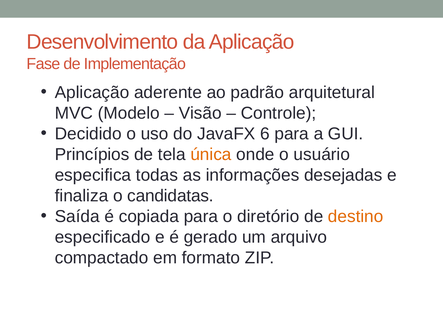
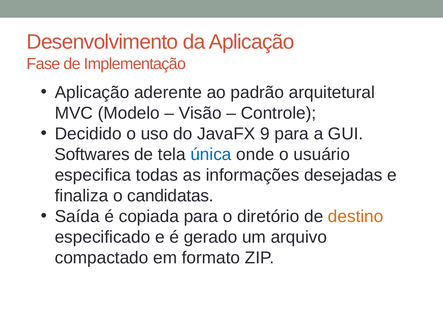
6: 6 -> 9 (265, 134)
Princípios: Princípios -> Softwares (92, 155)
única colour: orange -> blue (211, 155)
